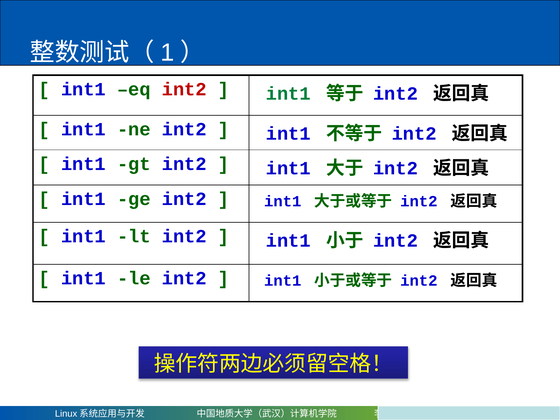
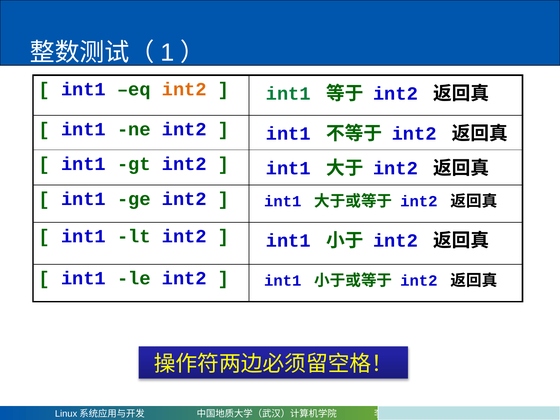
int2 colour: red -> orange (184, 89)
